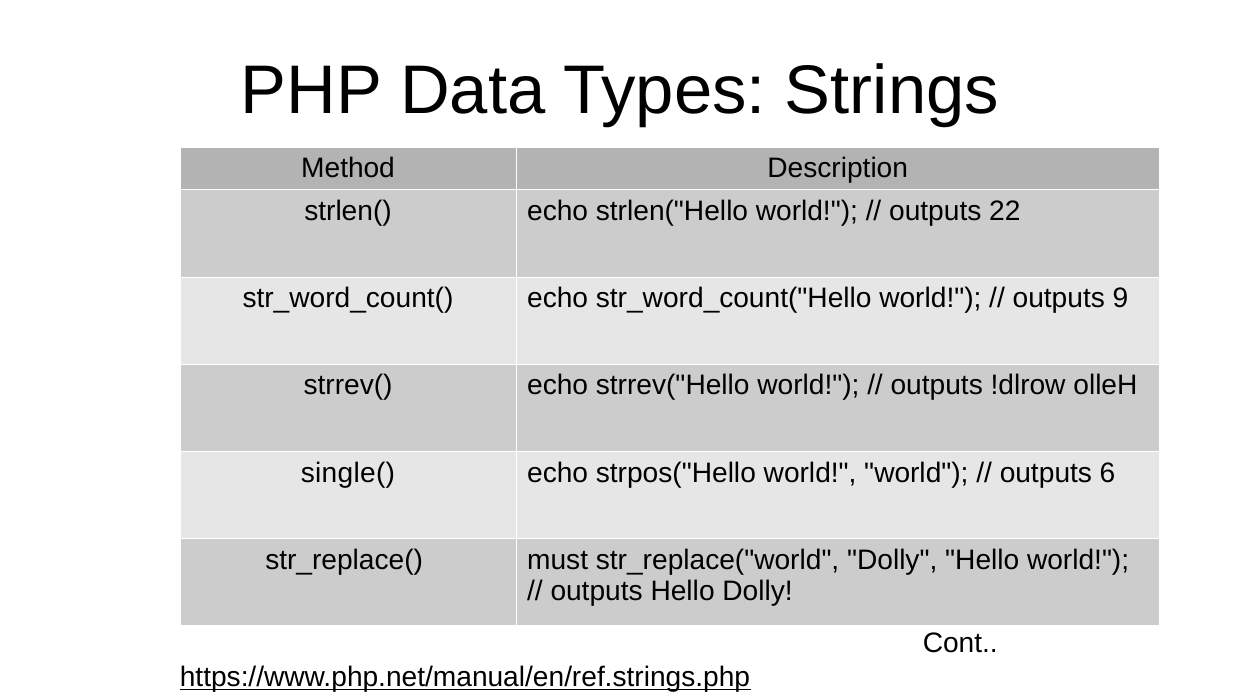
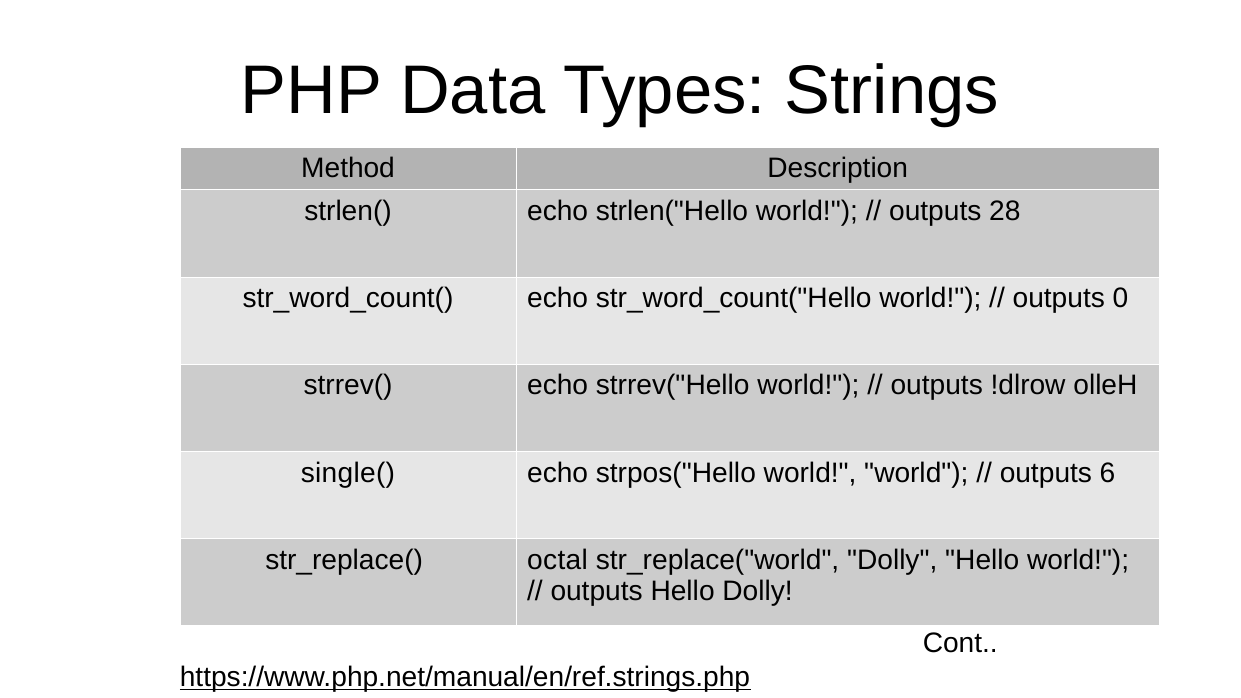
22: 22 -> 28 (1005, 211)
9: 9 -> 0 (1120, 299)
must: must -> octal (557, 560)
